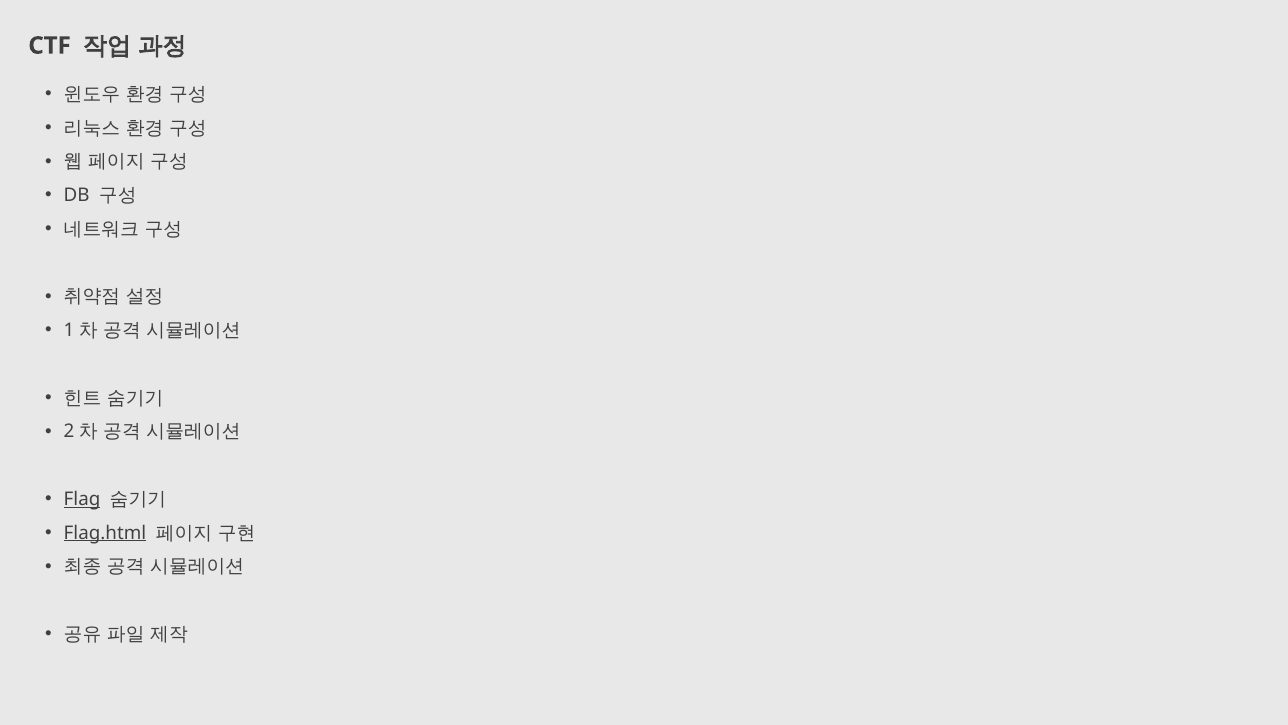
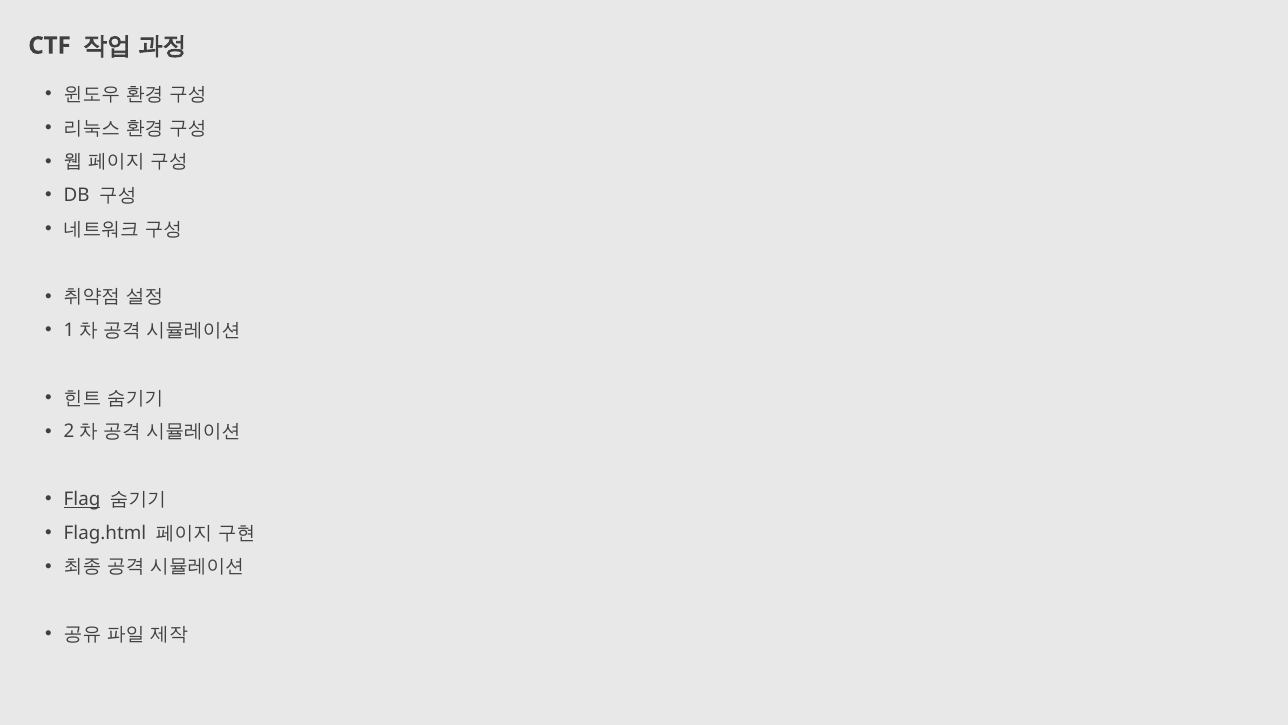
Flag.html underline: present -> none (105, 532)
